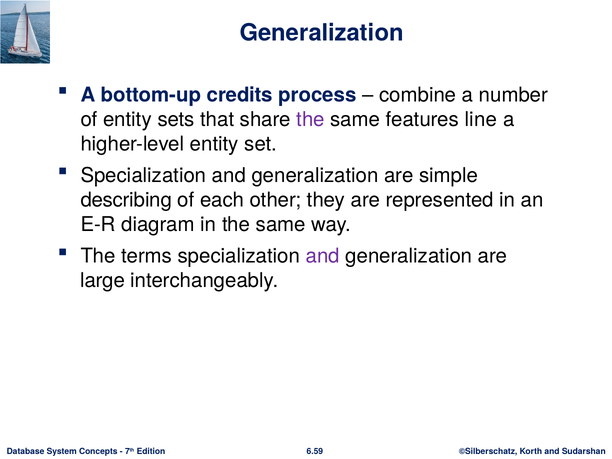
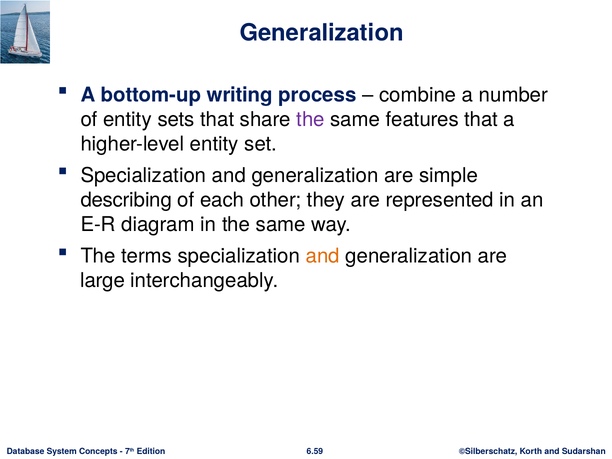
credits: credits -> writing (240, 95)
features line: line -> that (481, 119)
and colour: purple -> orange (323, 256)
